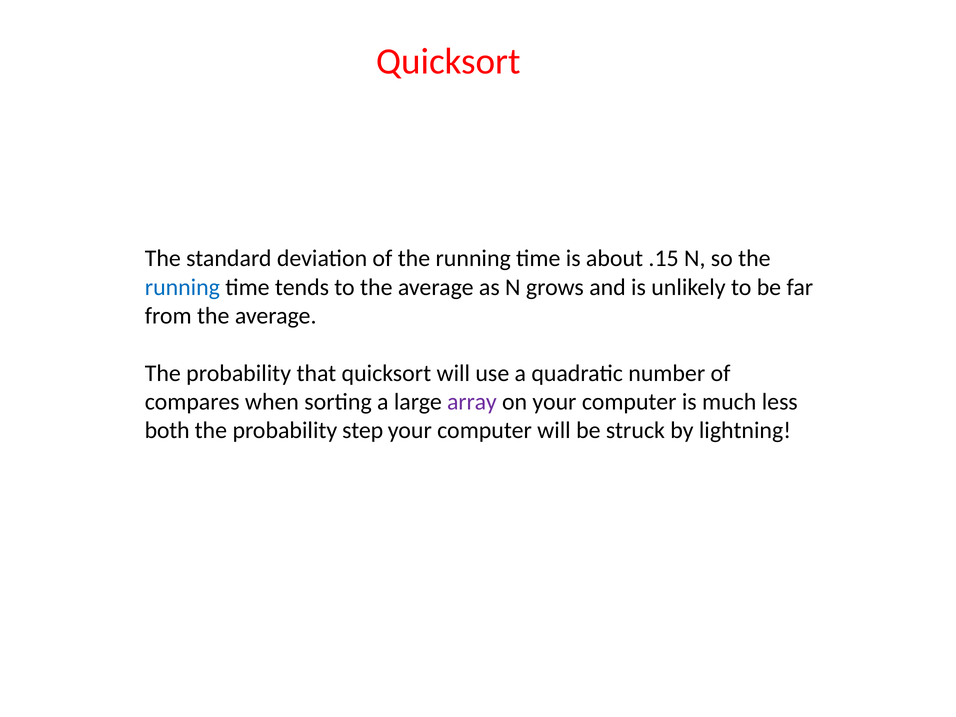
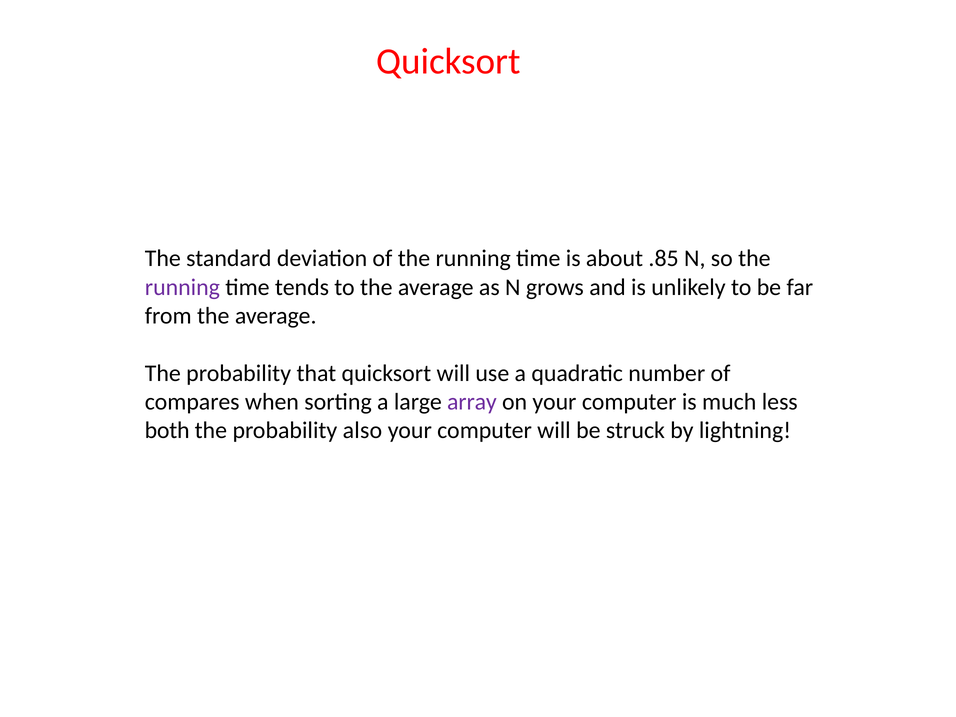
.15: .15 -> .85 (664, 259)
running colour: blue -> purple (182, 287)
step: step -> also (362, 431)
